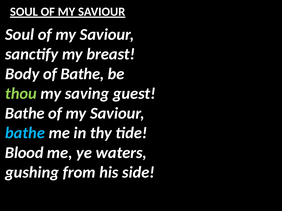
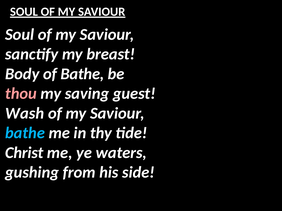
thou colour: light green -> pink (21, 94)
Bathe: Bathe -> Wash (25, 114)
Blood: Blood -> Christ (24, 153)
